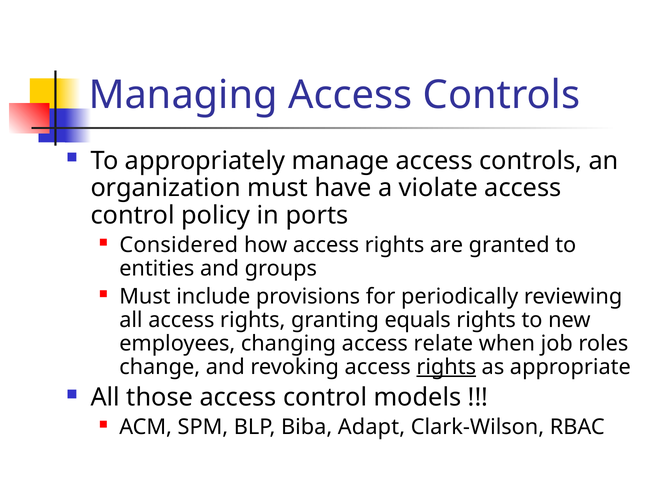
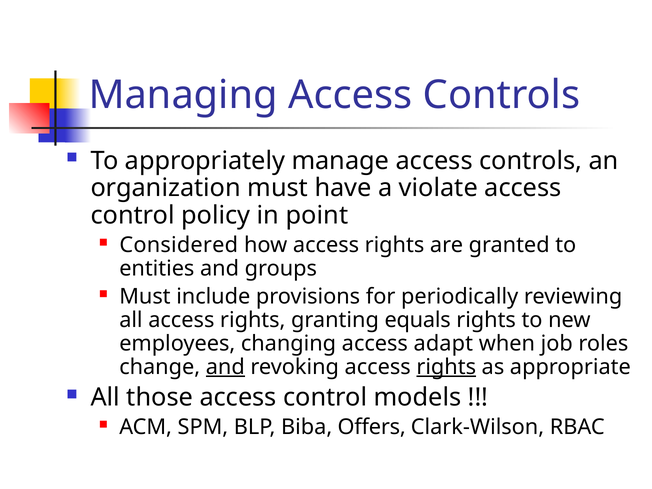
ports: ports -> point (317, 215)
relate: relate -> adapt (443, 343)
and underline: none -> present (225, 367)
Adapt: Adapt -> Offers (372, 427)
